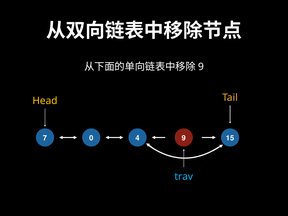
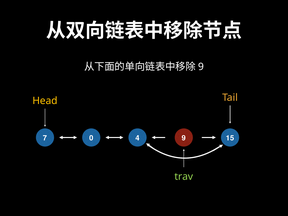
trav colour: light blue -> light green (184, 177)
